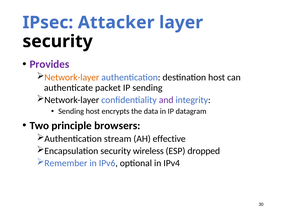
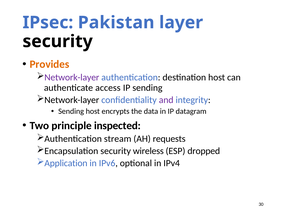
Attacker: Attacker -> Pakistan (116, 23)
Provides colour: purple -> orange (49, 64)
Network-layer colour: orange -> purple (72, 78)
packet: packet -> access (108, 88)
browsers: browsers -> inspected (117, 126)
effective: effective -> requests (169, 139)
Remember: Remember -> Application (66, 164)
